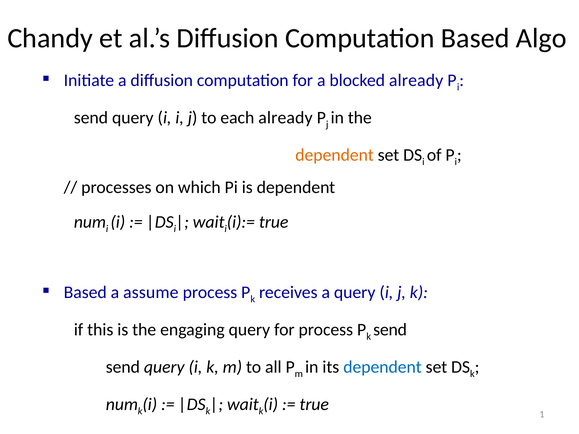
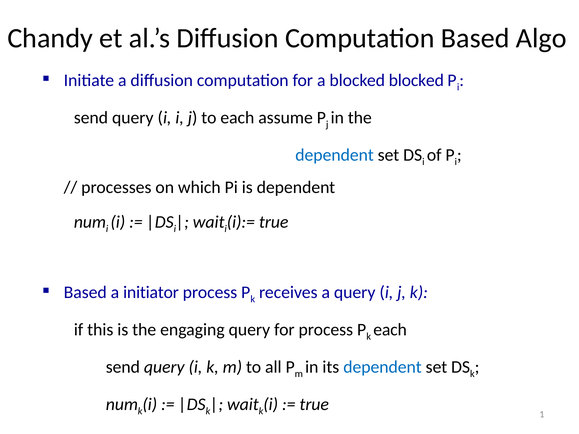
blocked already: already -> blocked (416, 80)
each already: already -> assume (286, 118)
dependent colour: orange -> blue (335, 155)
a assume: assume -> initiator (151, 293)
k send: send -> each (390, 330)
